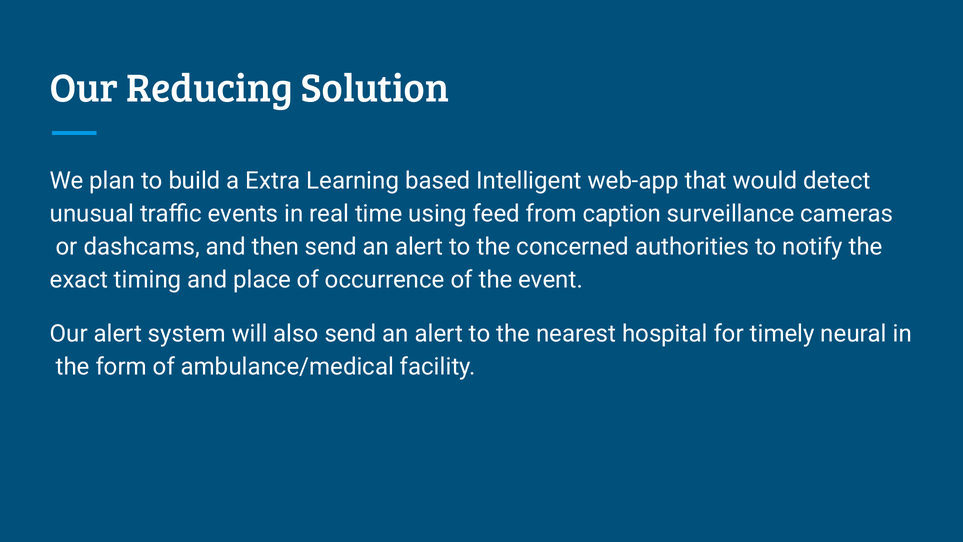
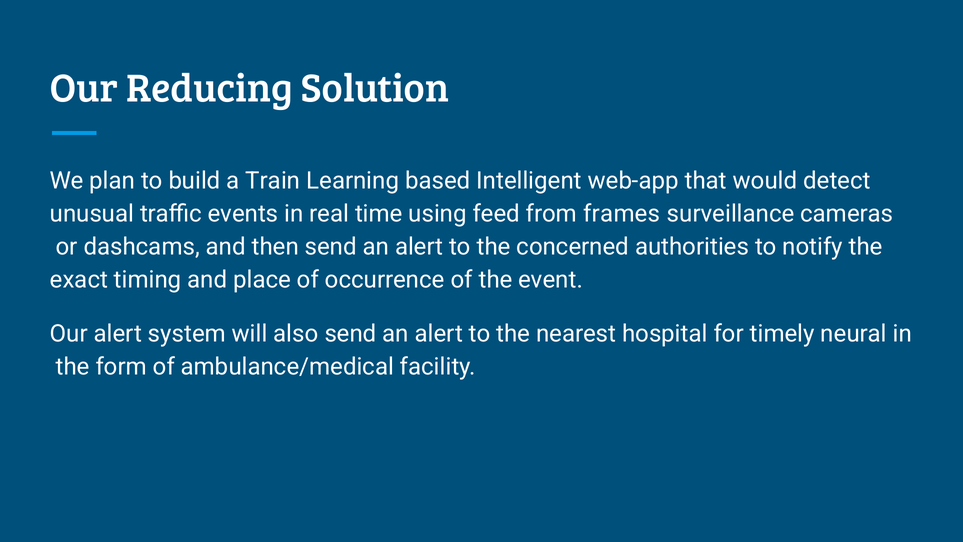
Extra: Extra -> Train (273, 181)
caption: caption -> frames (622, 214)
